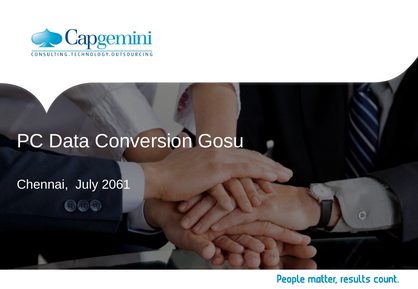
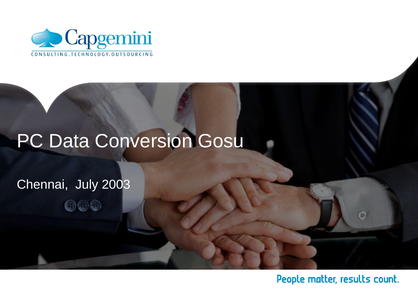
2061: 2061 -> 2003 (116, 185)
